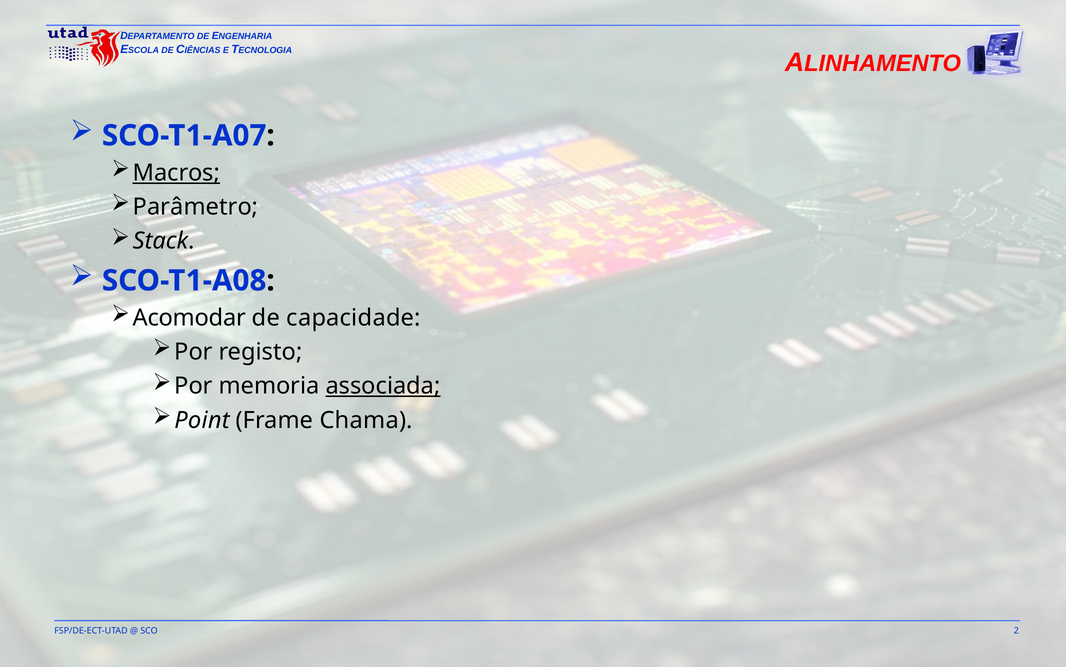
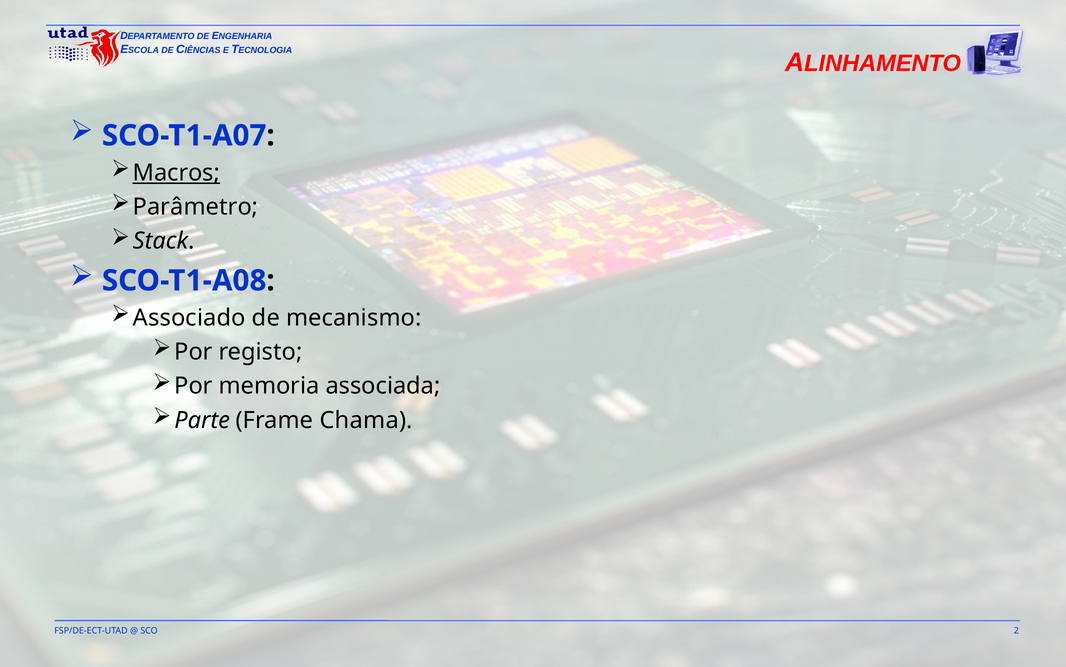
Acomodar: Acomodar -> Associado (189, 318)
capacidade: capacidade -> mecanismo (354, 318)
associada underline: present -> none (383, 386)
Point: Point -> Parte (202, 420)
